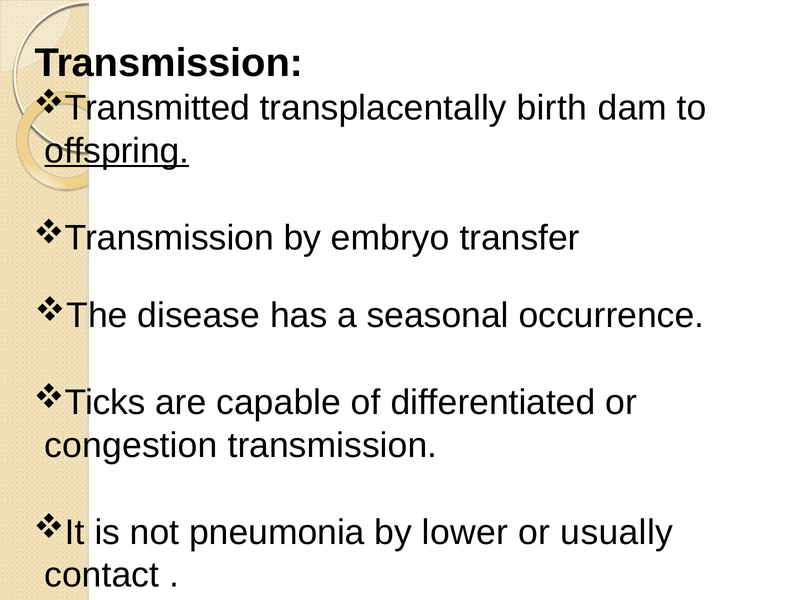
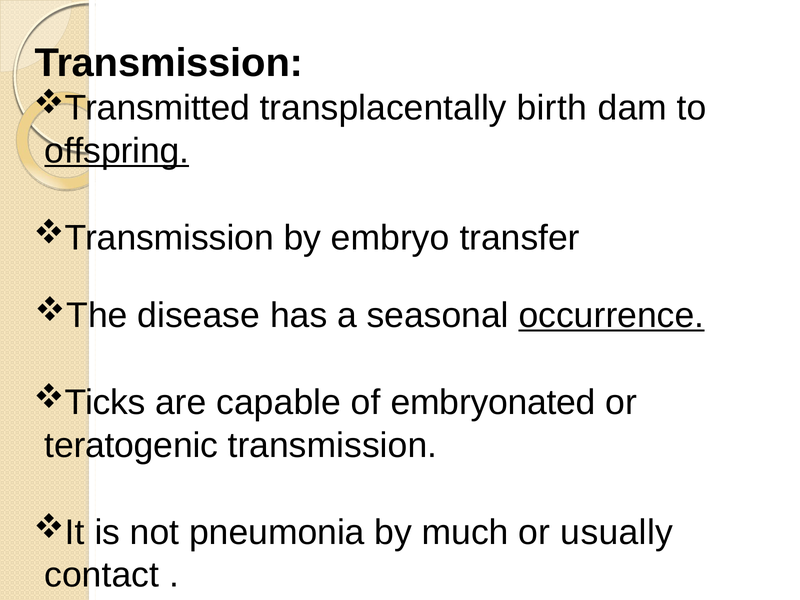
occurrence underline: none -> present (611, 315)
differentiated: differentiated -> embryonated (493, 403)
congestion: congestion -> teratogenic (131, 445)
lower: lower -> much (465, 532)
